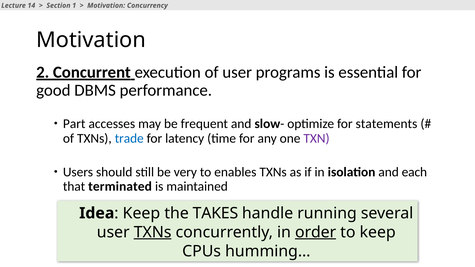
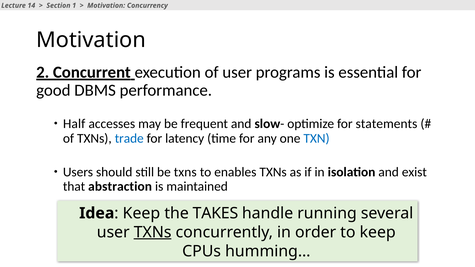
Part: Part -> Half (74, 124)
TXN colour: purple -> blue (317, 138)
be very: very -> txns (185, 172)
each: each -> exist (414, 172)
terminated: terminated -> abstraction (120, 187)
order underline: present -> none (316, 232)
